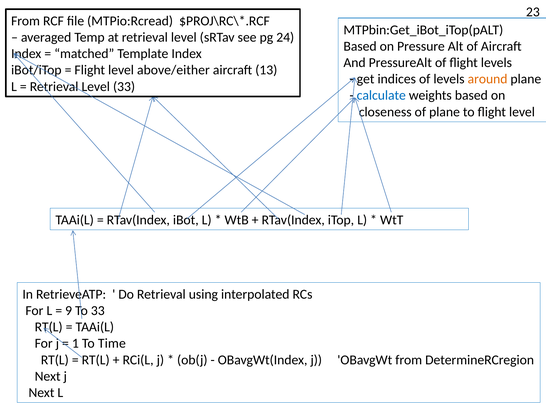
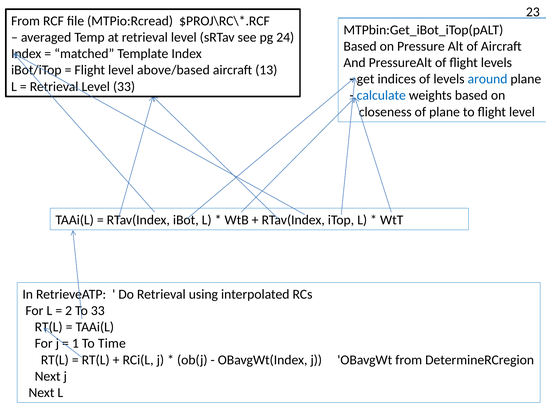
above/either: above/either -> above/based (173, 70)
around colour: orange -> blue (488, 79)
9: 9 -> 2 (69, 310)
